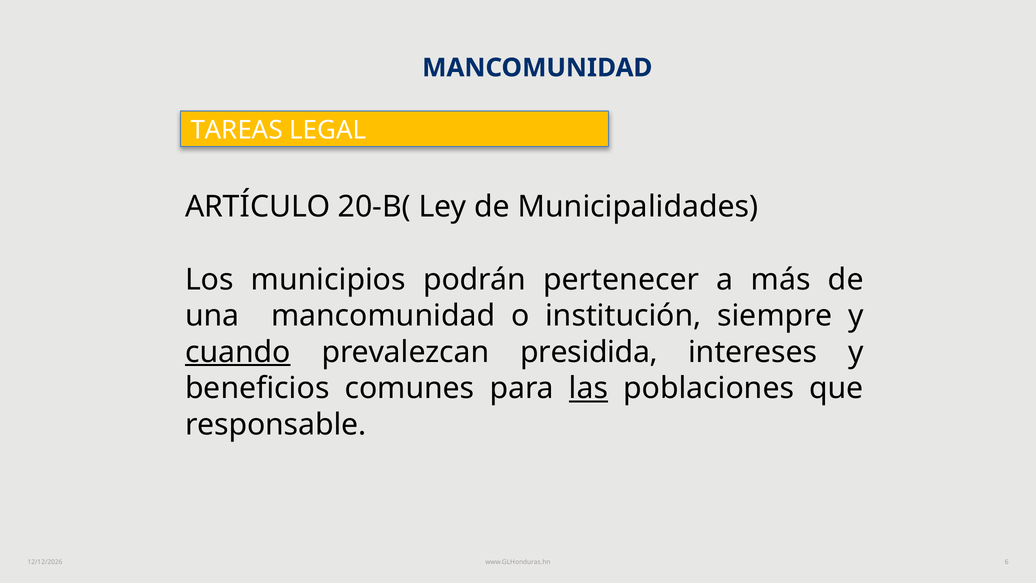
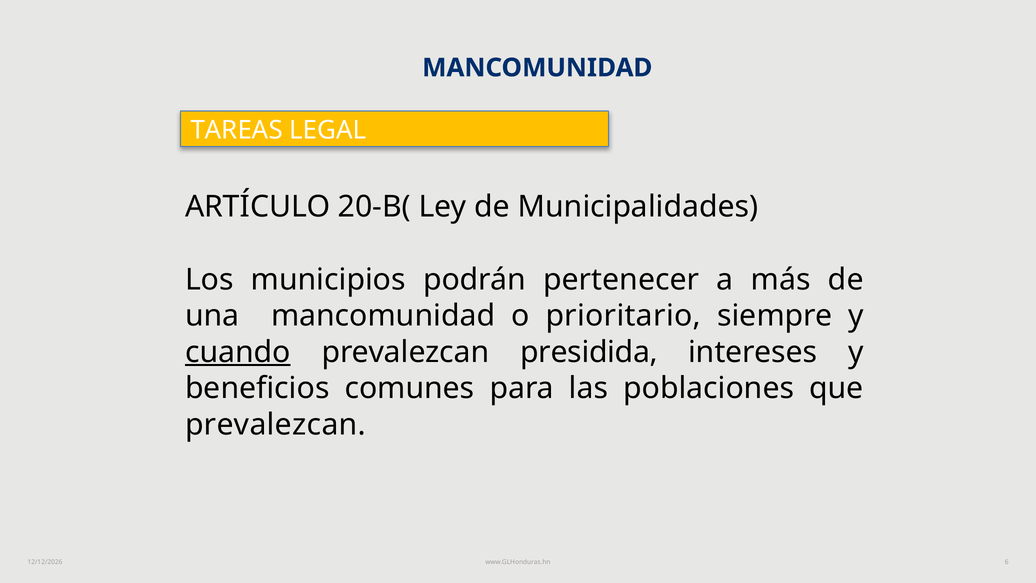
institución: institución -> prioritario (623, 316)
las underline: present -> none (589, 388)
responsable: responsable -> prevalezcan (275, 424)
